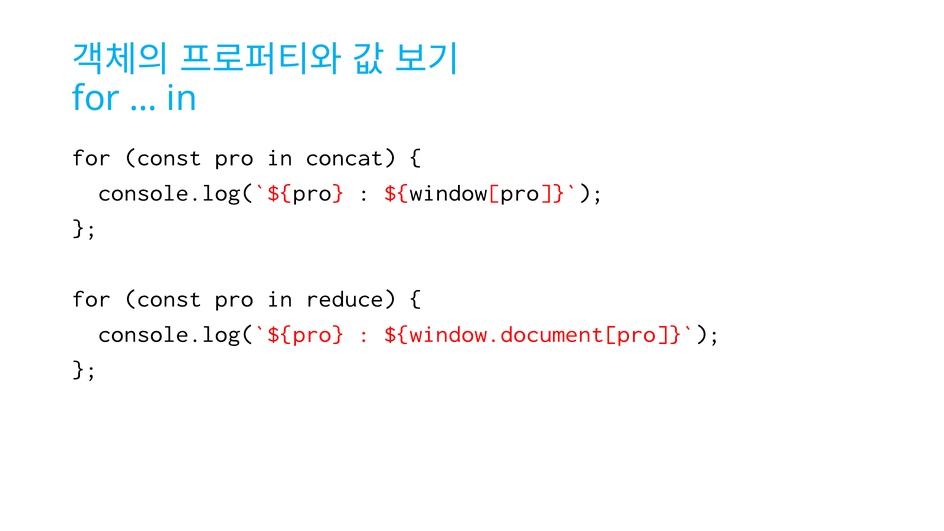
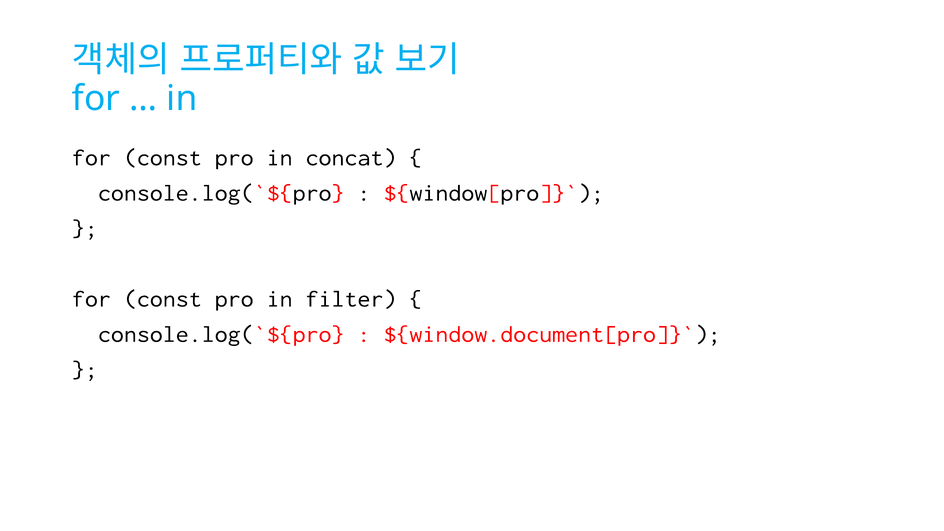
reduce: reduce -> filter (351, 299)
